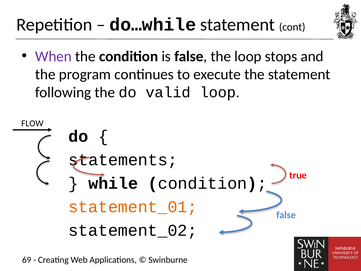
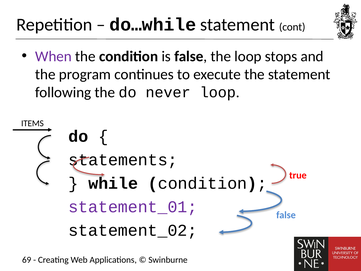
valid: valid -> never (168, 92)
FLOW: FLOW -> ITEMS (32, 123)
statement_01 colour: orange -> purple (133, 207)
